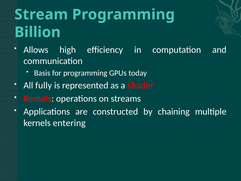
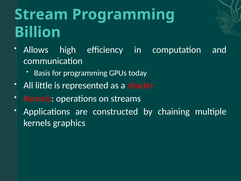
fully: fully -> little (44, 85)
entering: entering -> graphics (69, 123)
